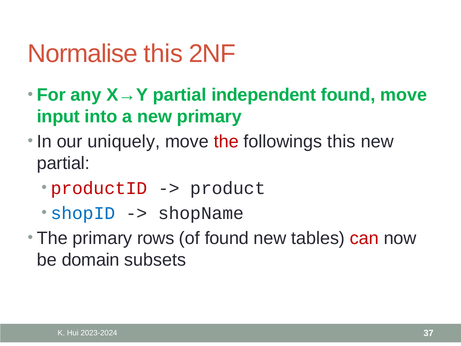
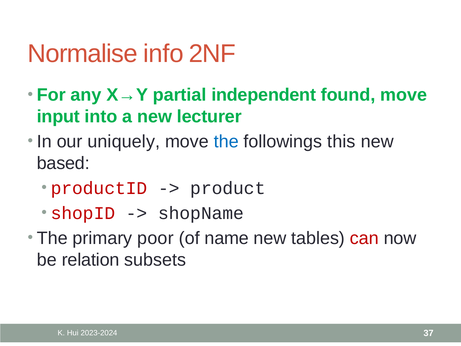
Normalise this: this -> info (163, 54)
new primary: primary -> lecturer (209, 116)
the colour: red -> blue (226, 141)
partial: partial -> based (63, 163)
shopID colour: blue -> red (83, 213)
rows: rows -> poor (156, 238)
of found: found -> name (227, 238)
domain: domain -> relation (91, 260)
